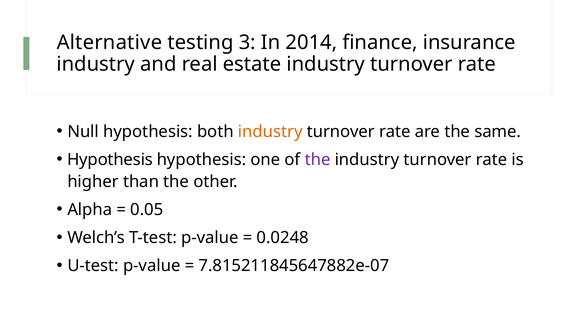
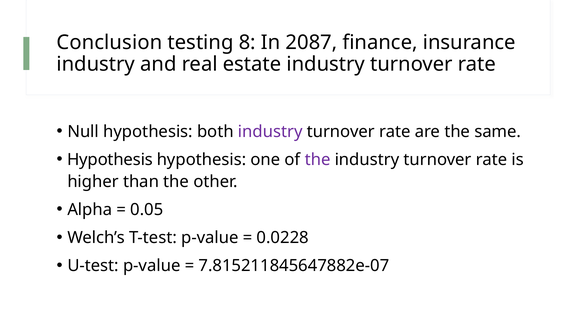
Alternative: Alternative -> Conclusion (109, 42)
3: 3 -> 8 (247, 42)
2014: 2014 -> 2087 (311, 42)
industry colour: orange -> purple (270, 132)
0.0248: 0.0248 -> 0.0228 (283, 238)
